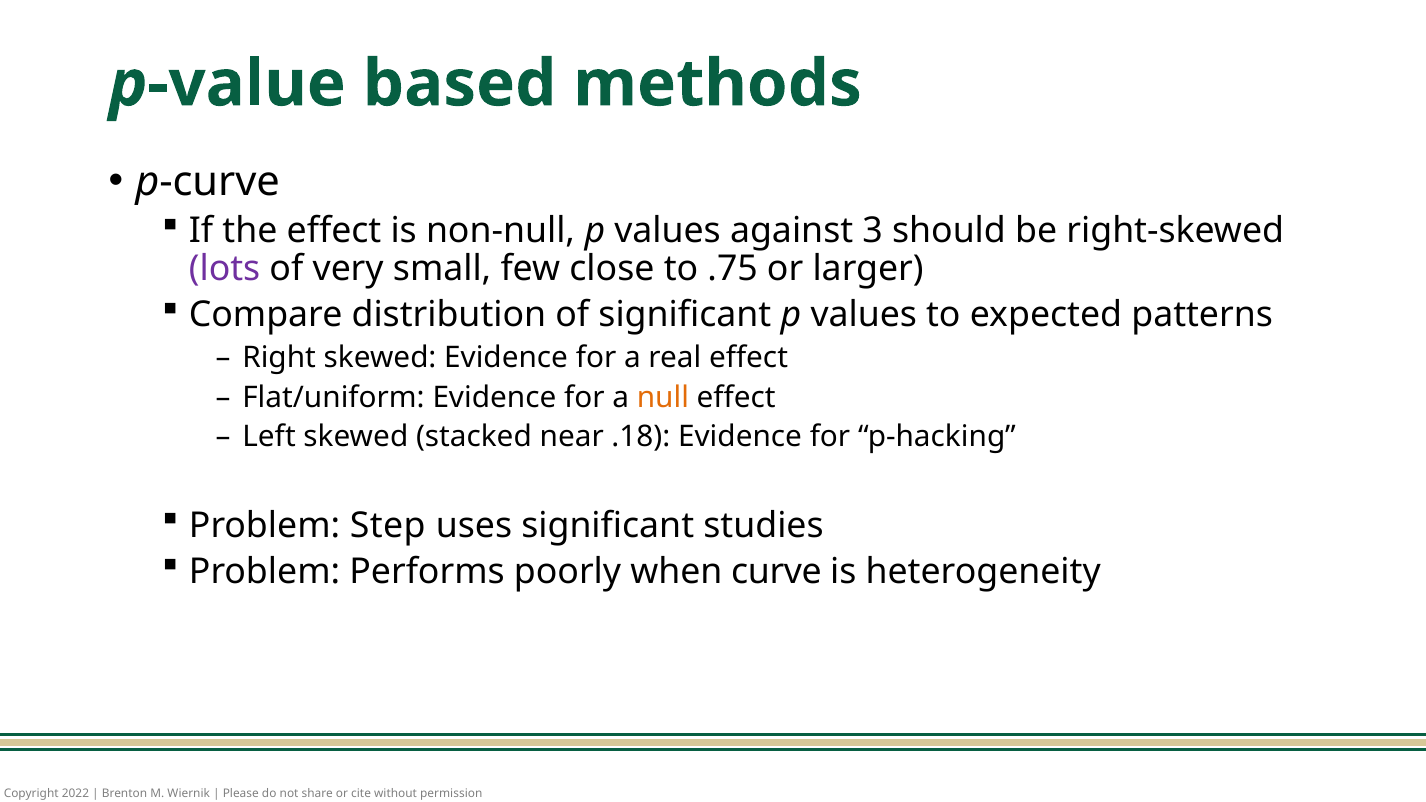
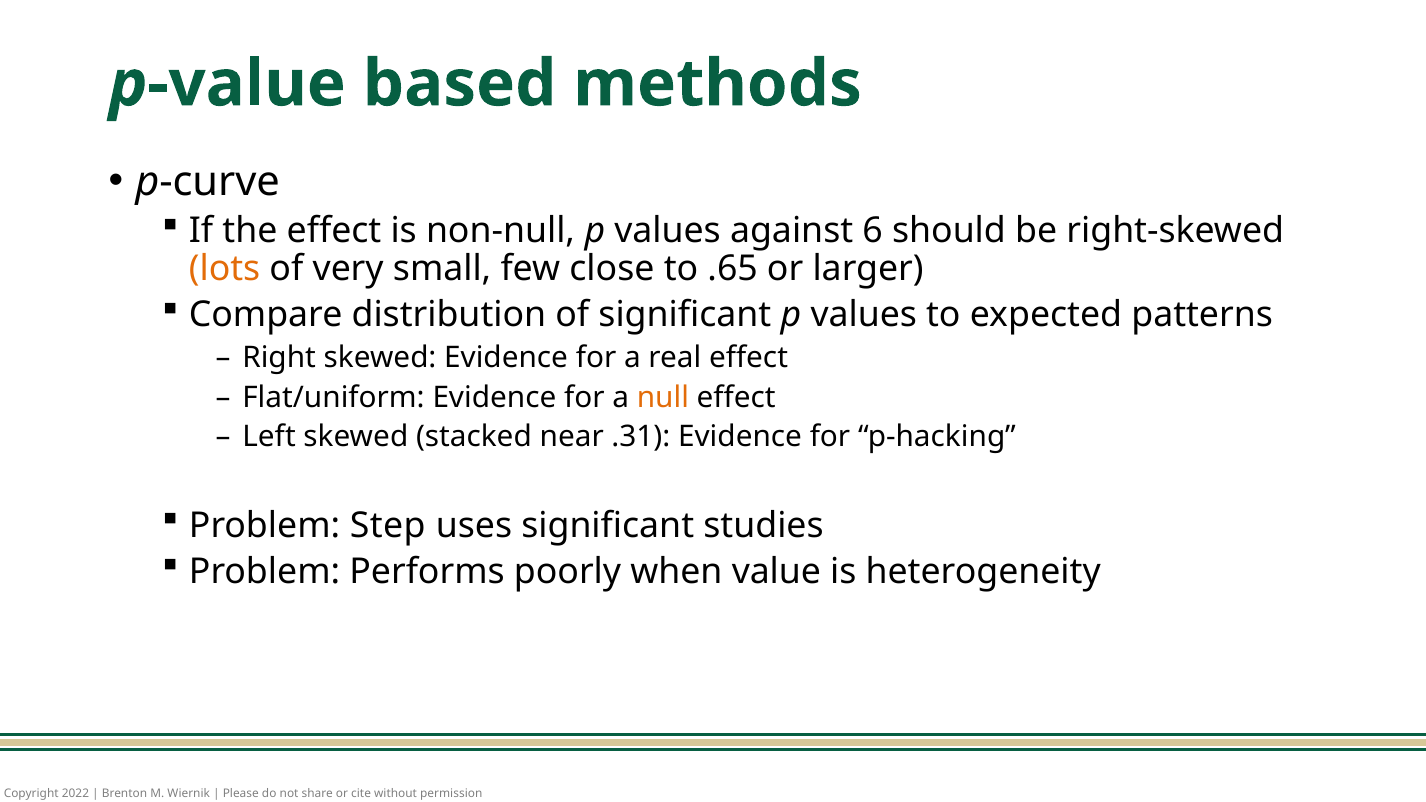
3: 3 -> 6 (873, 231)
lots colour: purple -> orange (225, 269)
.75: .75 -> .65 (733, 269)
.18: .18 -> .31 (641, 437)
curve: curve -> value (776, 571)
